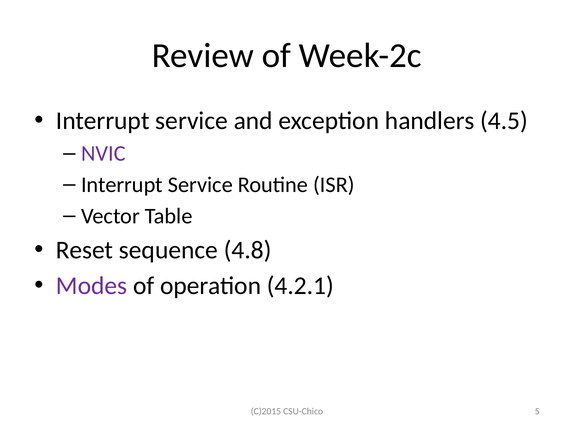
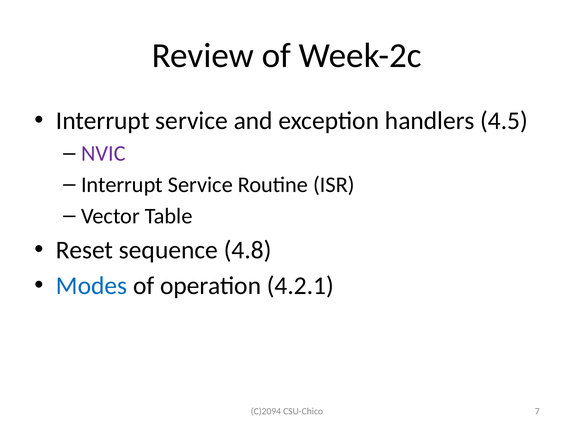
Modes colour: purple -> blue (92, 286)
C)2015: C)2015 -> C)2094 (266, 411)
5: 5 -> 7 (537, 411)
